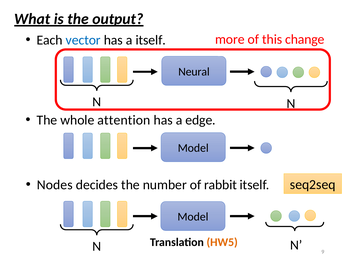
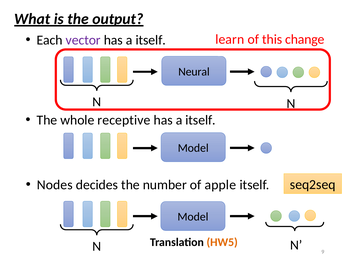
vector colour: blue -> purple (83, 40)
more: more -> learn (230, 39)
attention: attention -> receptive (124, 120)
edge: edge -> itself (201, 120)
rabbit: rabbit -> apple (220, 185)
